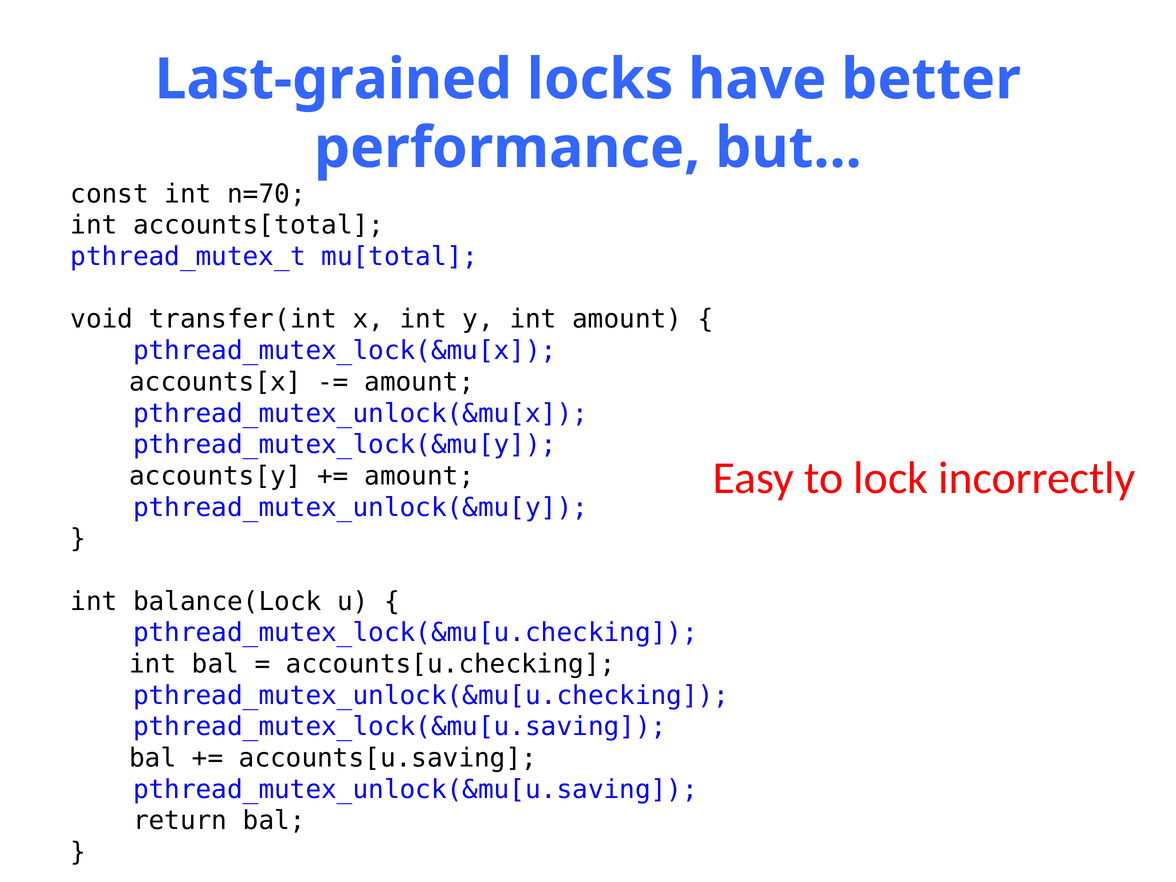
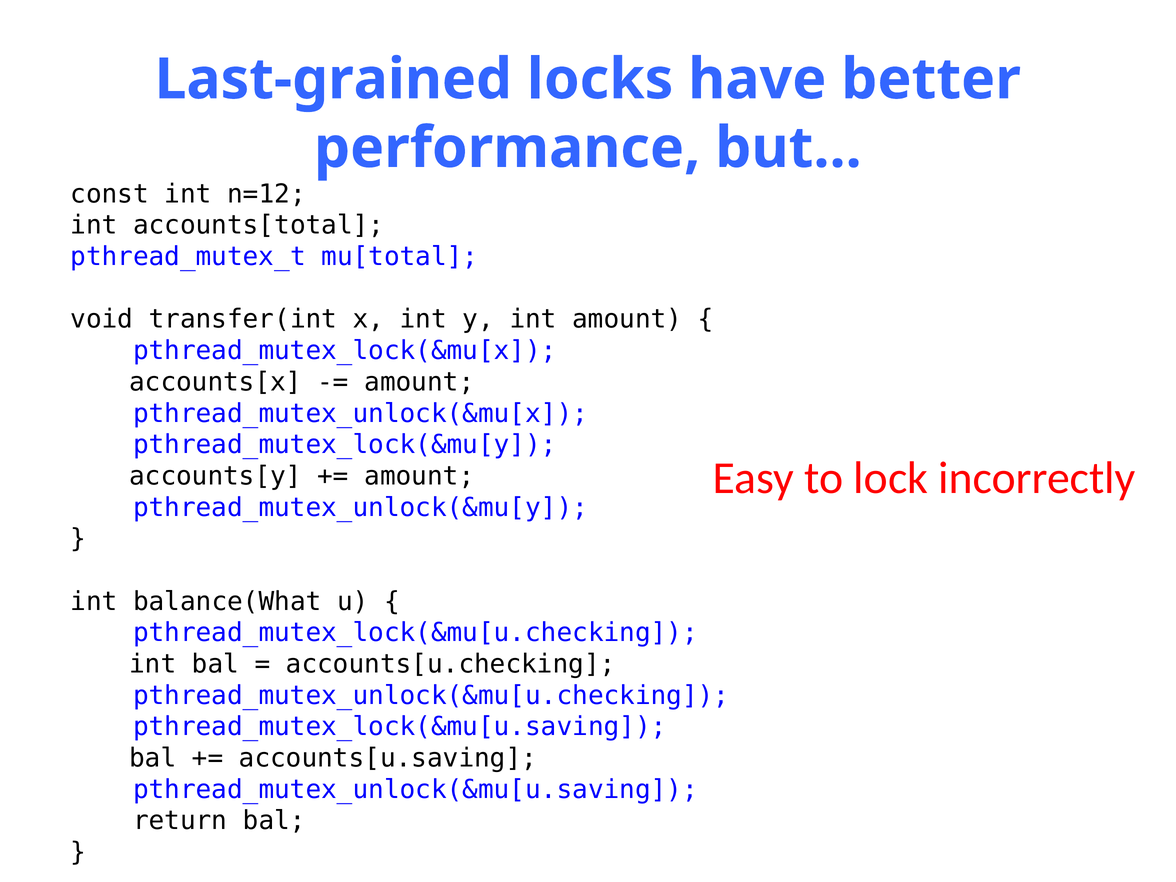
n=70: n=70 -> n=12 (266, 194)
balance(Lock: balance(Lock -> balance(What (227, 601)
